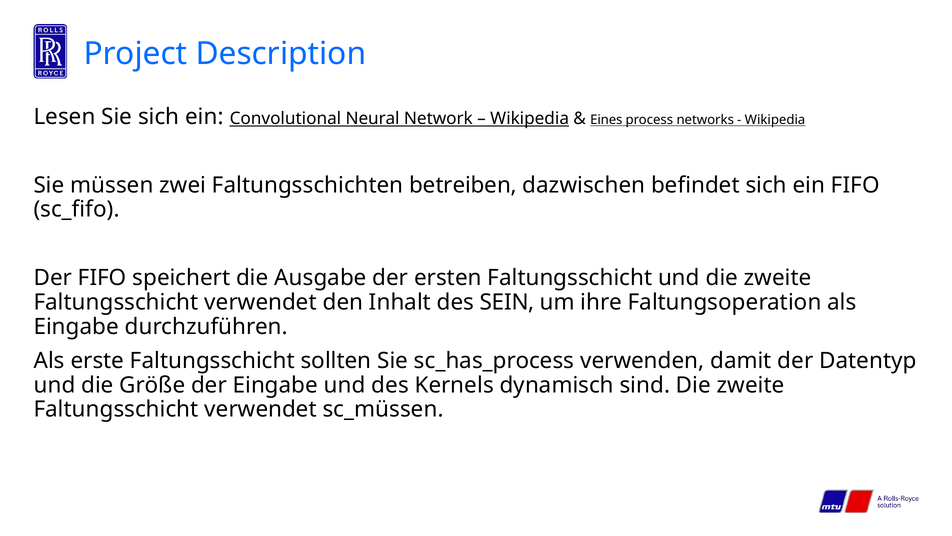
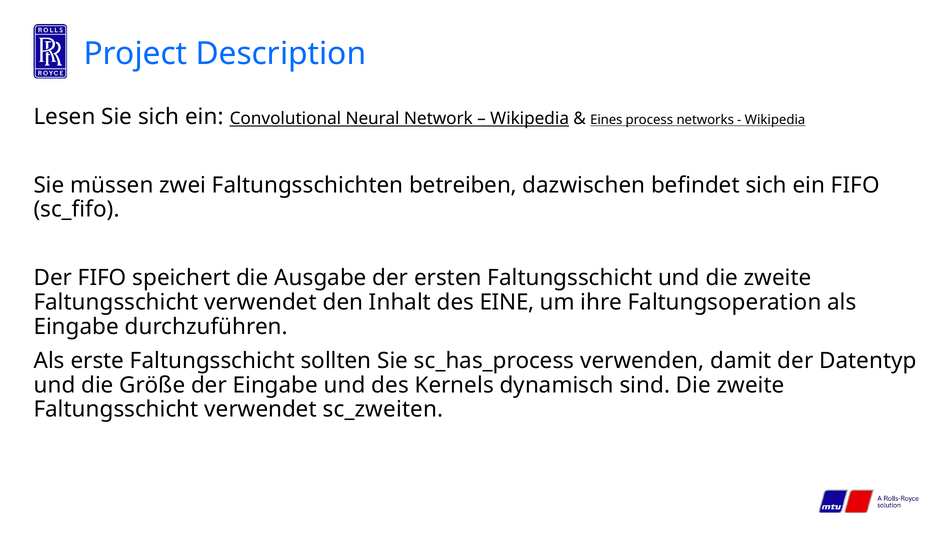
SEIN: SEIN -> EINE (507, 302)
sc_müssen: sc_müssen -> sc_zweiten (383, 409)
